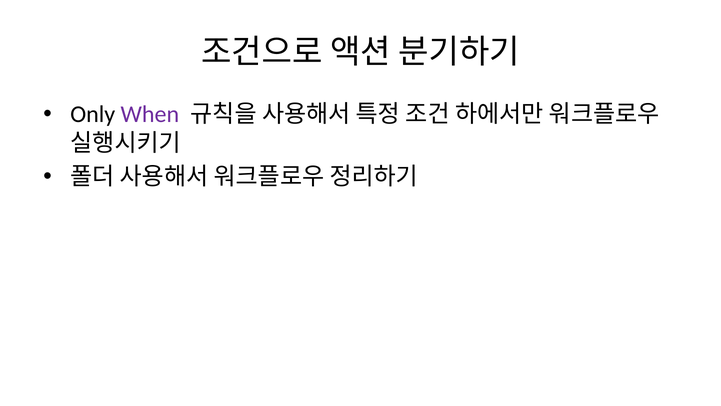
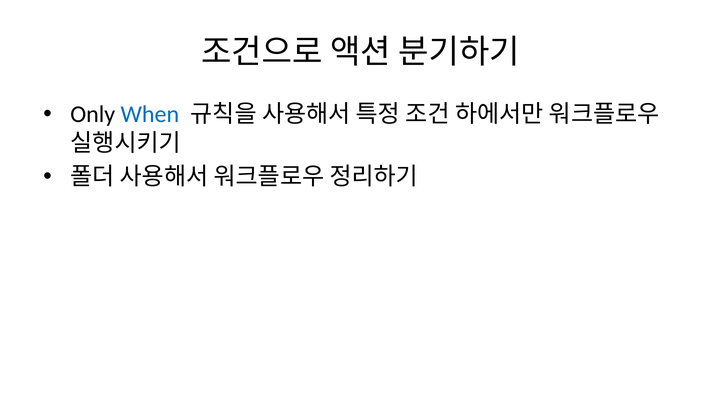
When colour: purple -> blue (150, 114)
